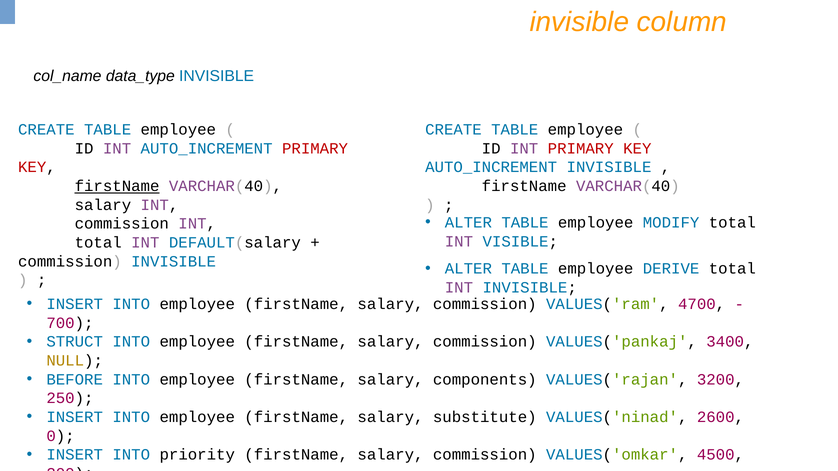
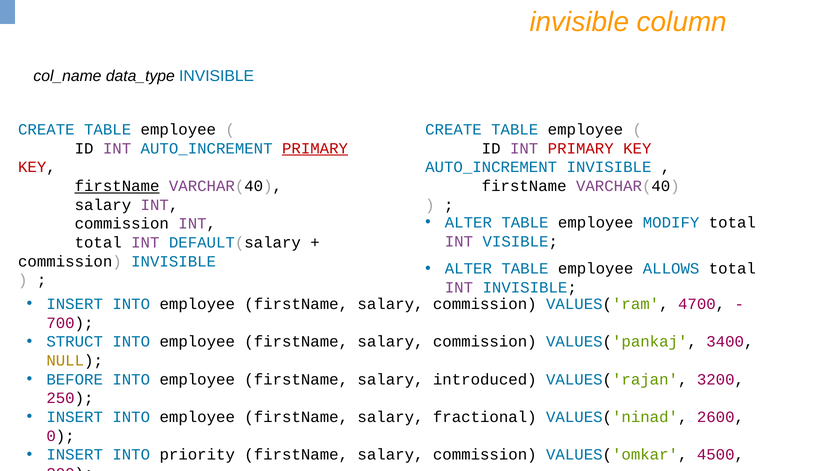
PRIMARY underline: none -> present (315, 149)
DERIVE: DERIVE -> ALLOWS (671, 269)
components: components -> introduced (485, 380)
substitute: substitute -> fractional (485, 417)
